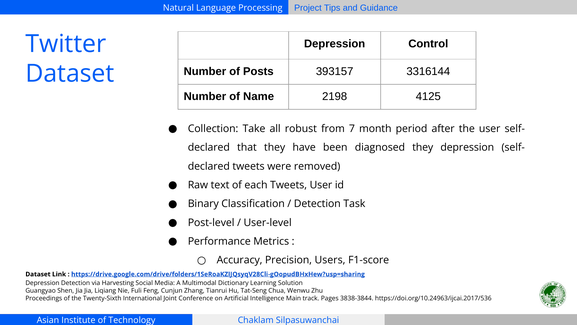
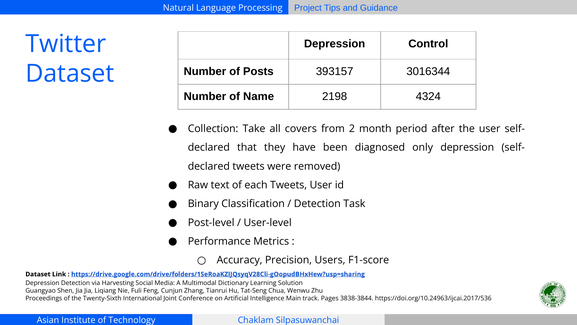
3316144: 3316144 -> 3016344 (428, 71)
4125: 4125 -> 4324 (428, 96)
robust: robust -> covers (301, 128)
7: 7 -> 2 (352, 128)
diagnosed they: they -> only (423, 147)
